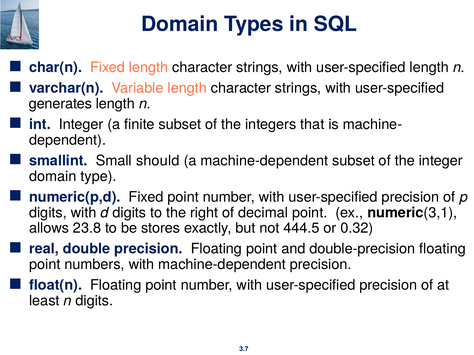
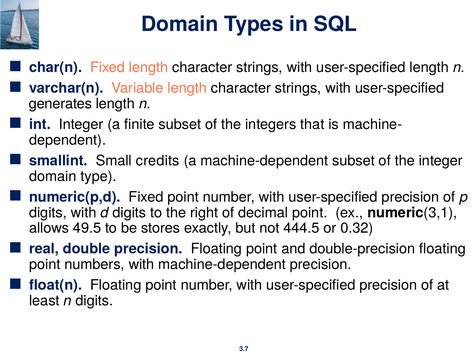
should: should -> credits (158, 161)
23.8: 23.8 -> 49.5 (87, 229)
